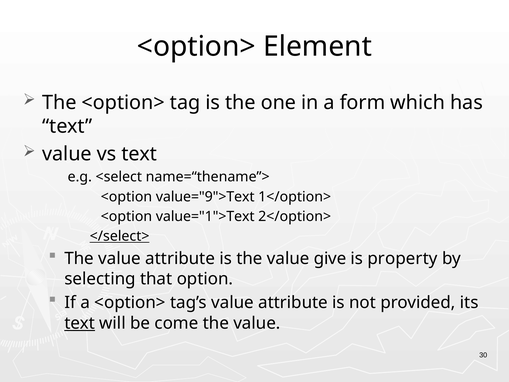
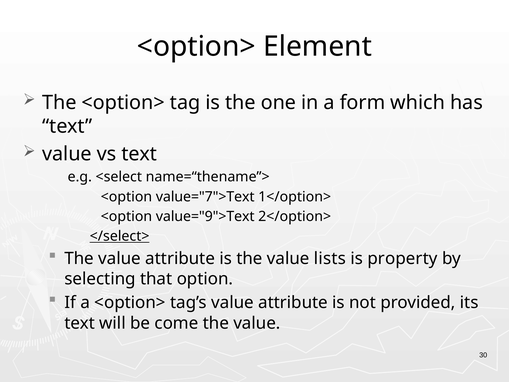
value="9">Text: value="9">Text -> value="7">Text (205, 197)
value="1">Text: value="1">Text -> value="9">Text (205, 216)
give: give -> lists (330, 258)
text underline: present -> none (80, 323)
